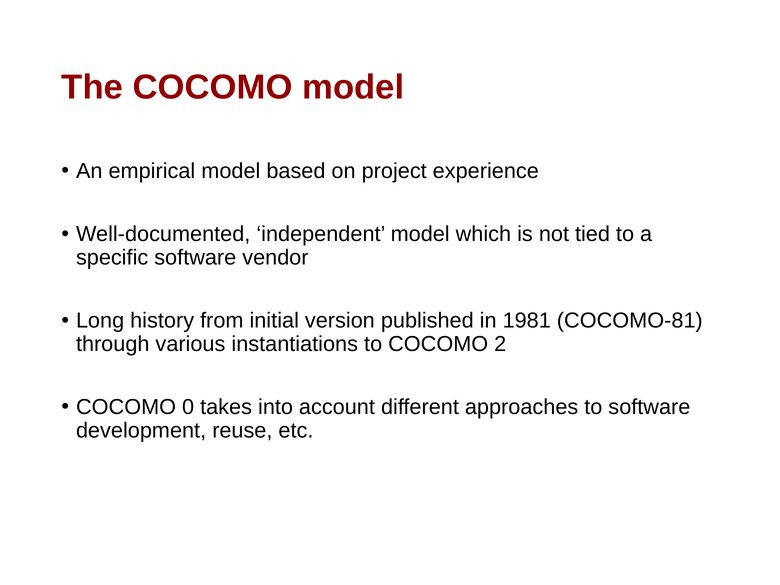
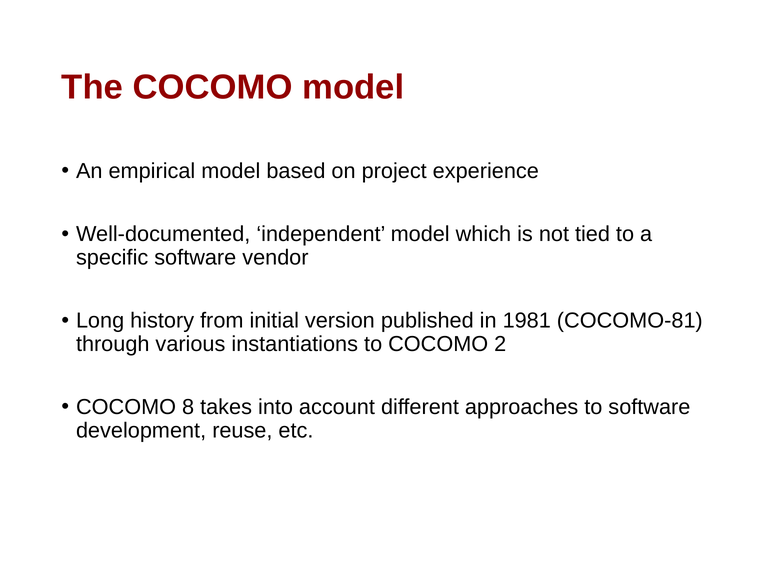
0: 0 -> 8 (188, 407)
